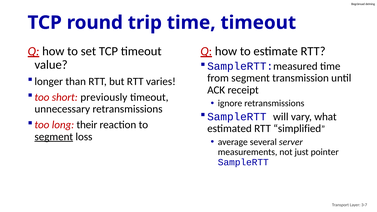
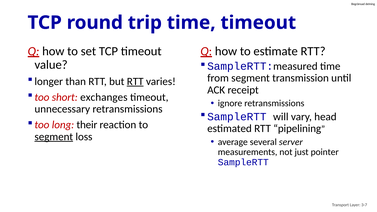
RTT underline: none -> present (135, 81)
previously: previously -> exchanges (104, 97)
what: what -> head (325, 117)
simplified: simplified -> pipelining (297, 129)
